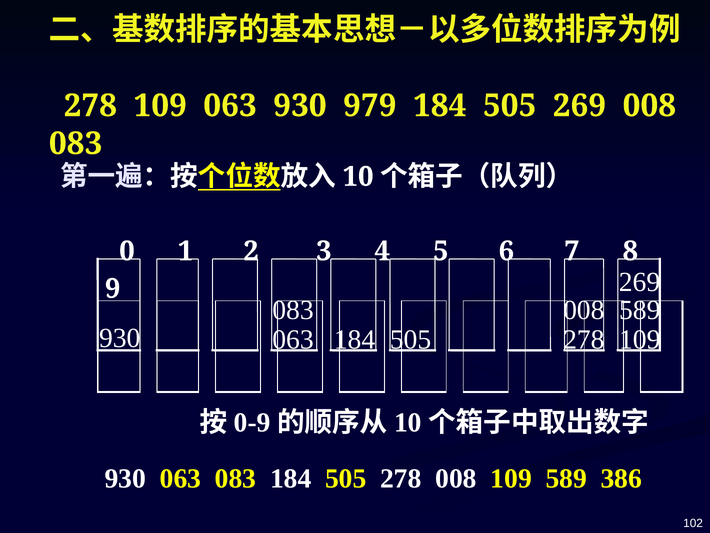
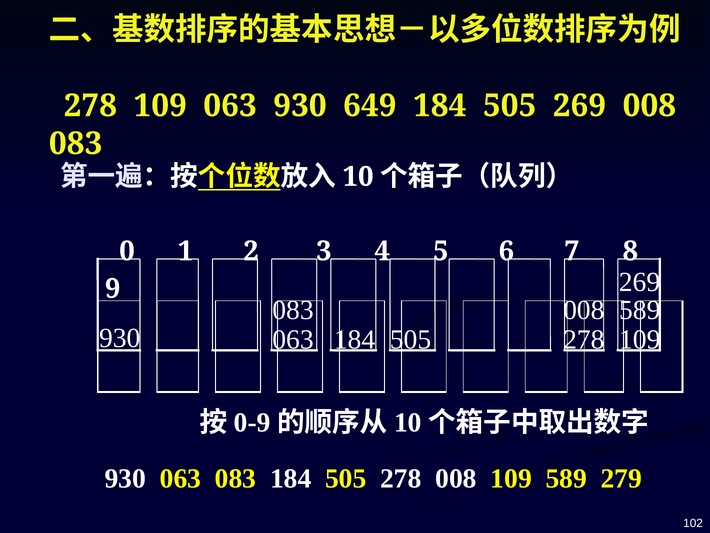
979: 979 -> 649 (370, 106)
386: 386 -> 279 (621, 478)
